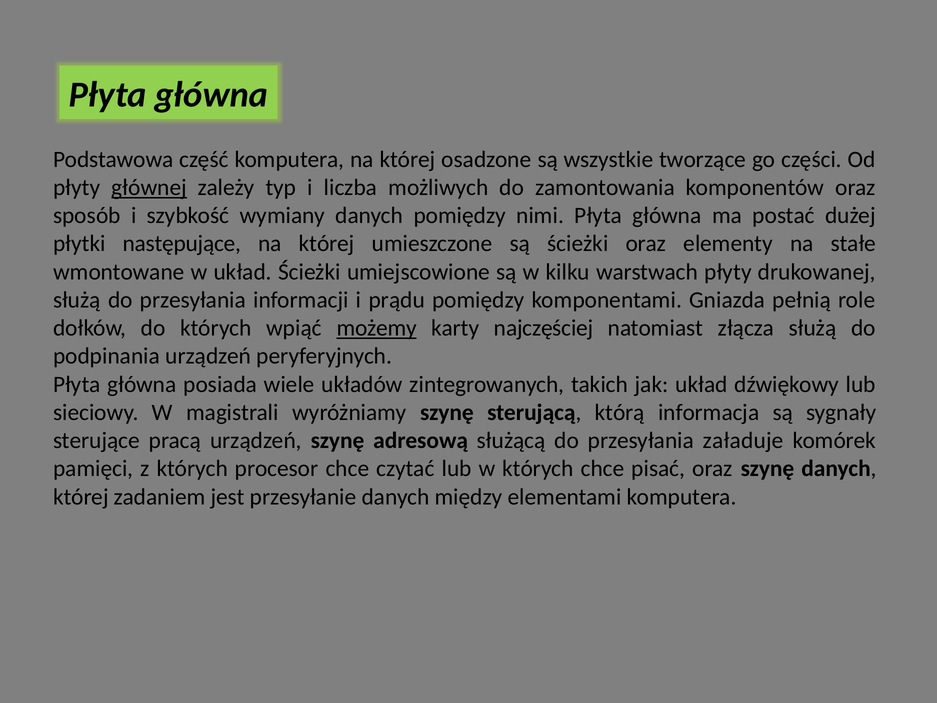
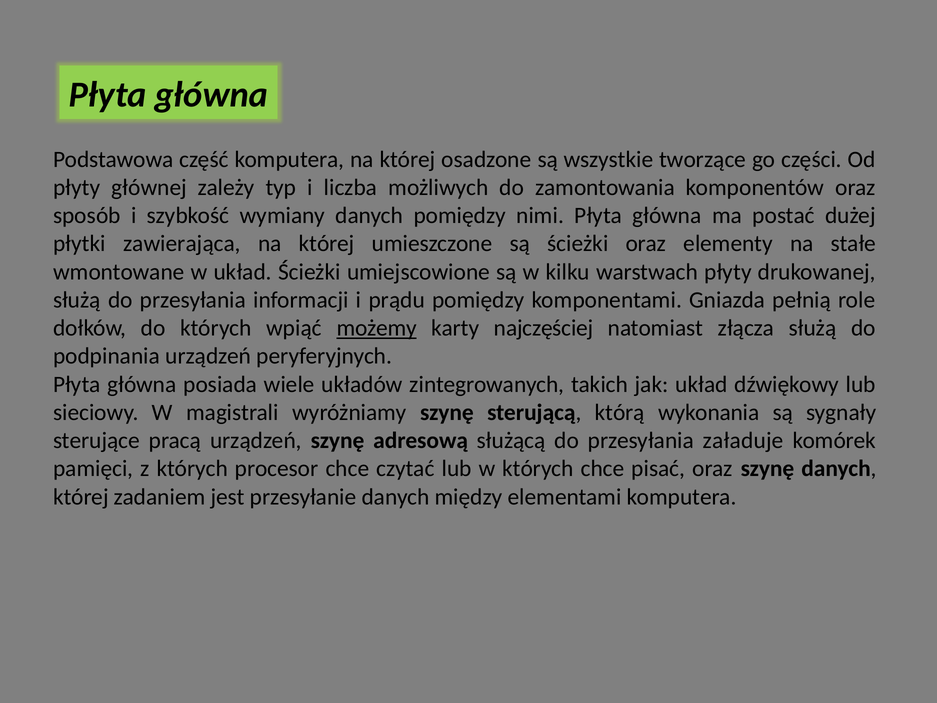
głównej underline: present -> none (149, 187)
następujące: następujące -> zawierająca (182, 244)
informacja: informacja -> wykonania (709, 412)
